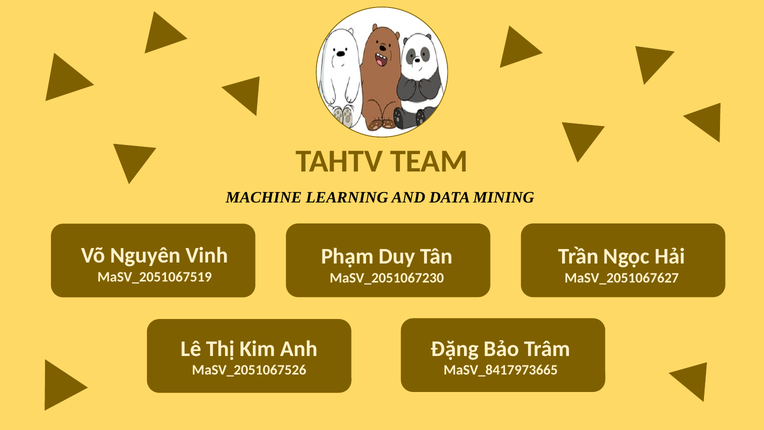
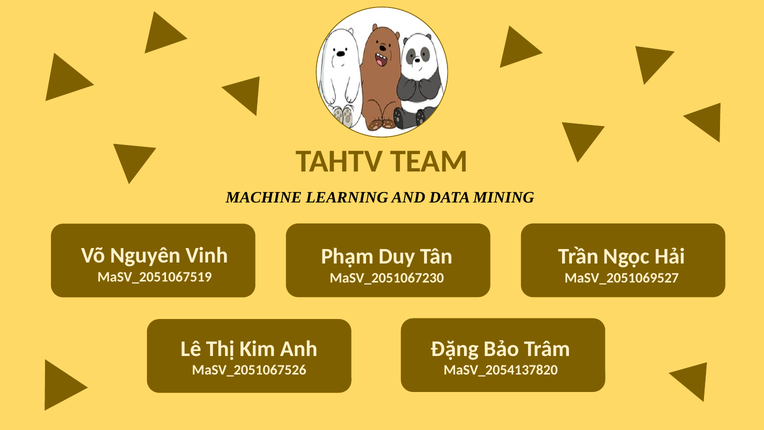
MaSV_2051067627: MaSV_2051067627 -> MaSV_2051069527 (622, 278)
MaSV_8417973665: MaSV_8417973665 -> MaSV_2054137820 (501, 370)
